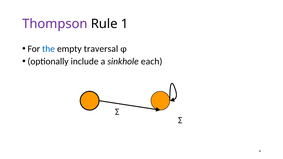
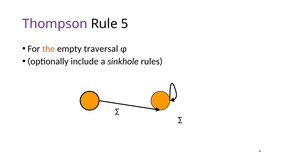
1: 1 -> 5 (125, 24)
the colour: blue -> orange (49, 49)
each: each -> rules (152, 61)
